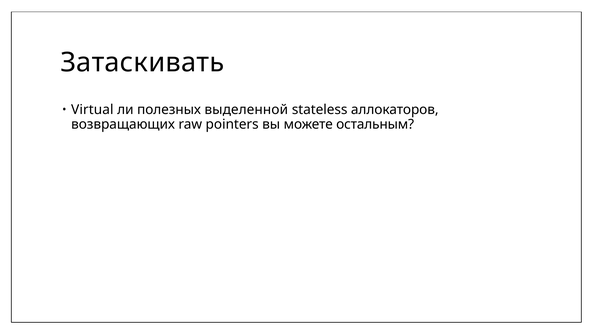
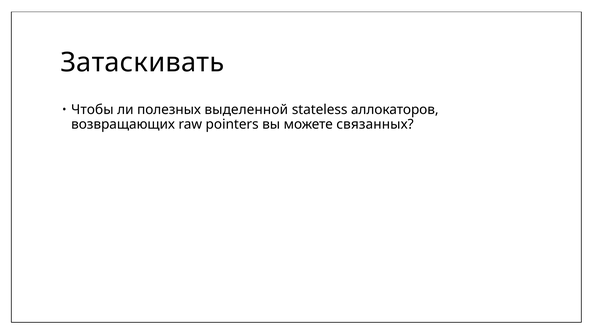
Virtual: Virtual -> Чтобы (92, 110)
остальным: остальным -> связанных (375, 124)
